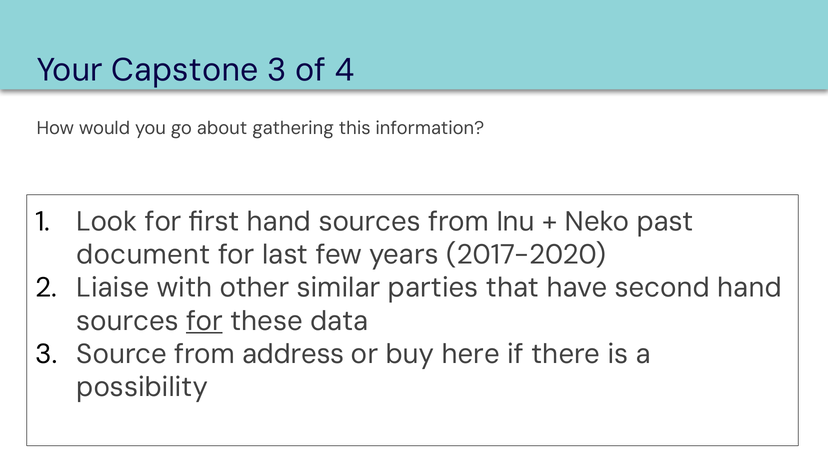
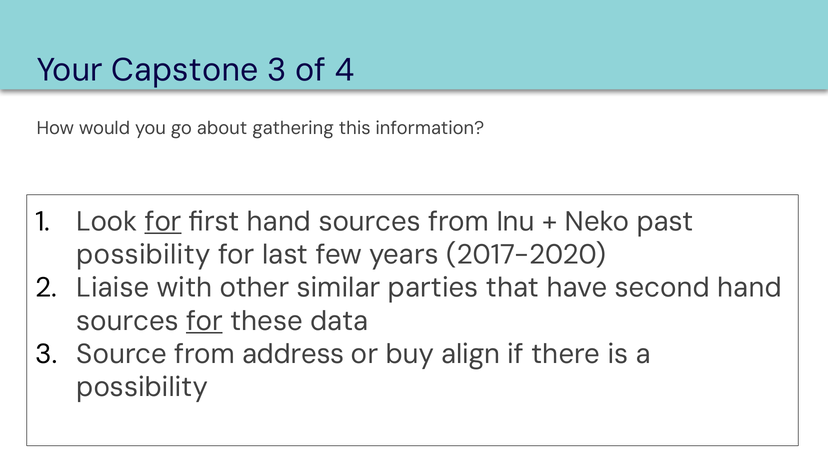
for underline: none -> present (163, 221)
document: document -> possibility (143, 255)
here: here -> align (471, 354)
